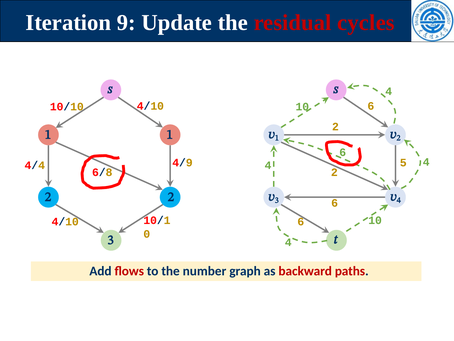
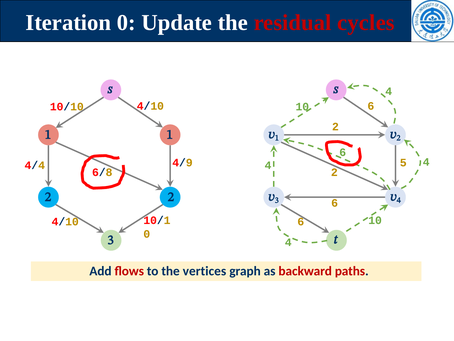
Iteration 9: 9 -> 0 (126, 23)
number: number -> vertices (204, 271)
